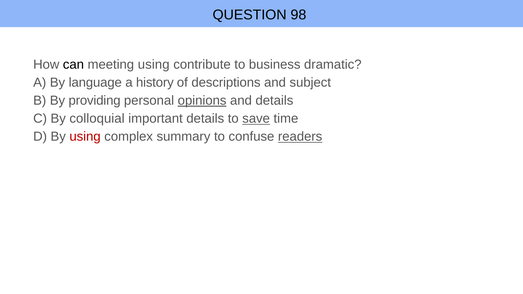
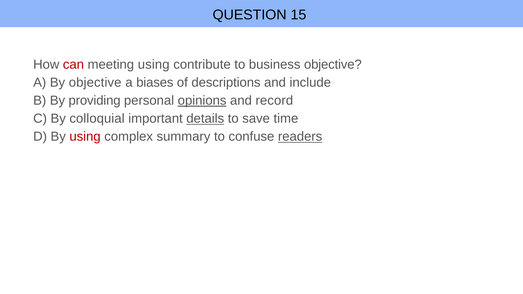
98: 98 -> 15 (298, 15)
can colour: black -> red (73, 65)
business dramatic: dramatic -> objective (333, 65)
By language: language -> objective (95, 83)
history: history -> biases (155, 83)
subject: subject -> include (310, 83)
and details: details -> record (274, 101)
details underline: none -> present (205, 119)
save underline: present -> none (256, 119)
